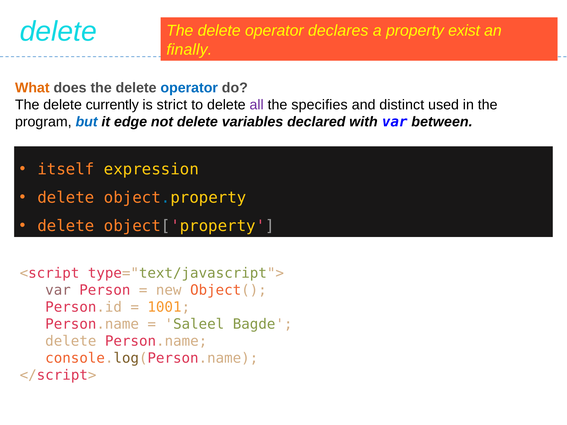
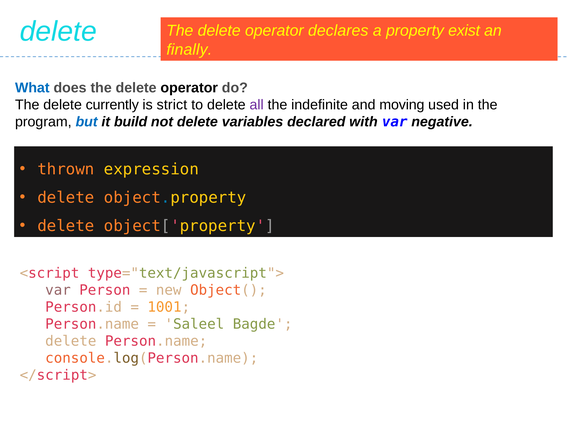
What colour: orange -> blue (32, 88)
operator colour: blue -> black (189, 88)
specifies: specifies -> indefinite (320, 105)
distinct: distinct -> moving (402, 105)
edge: edge -> build (131, 122)
between: between -> negative (442, 122)
itself: itself -> thrown (66, 169)
